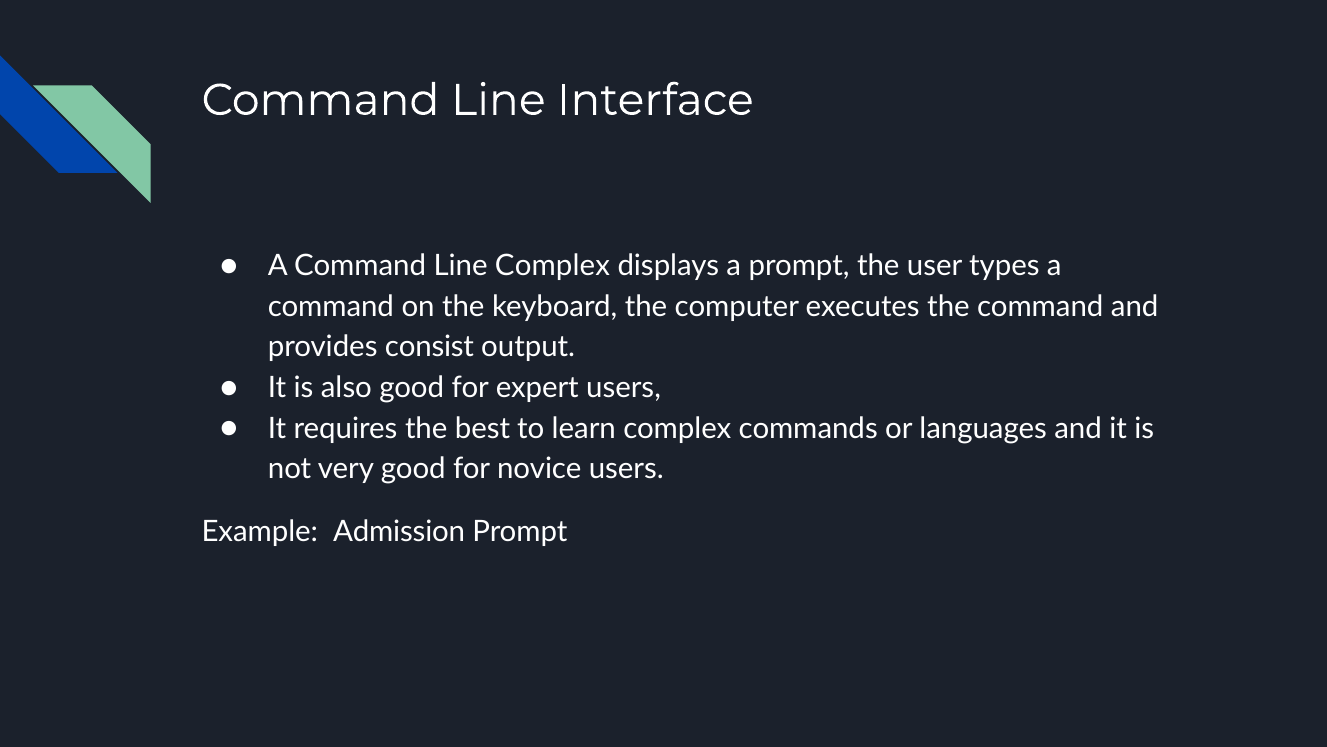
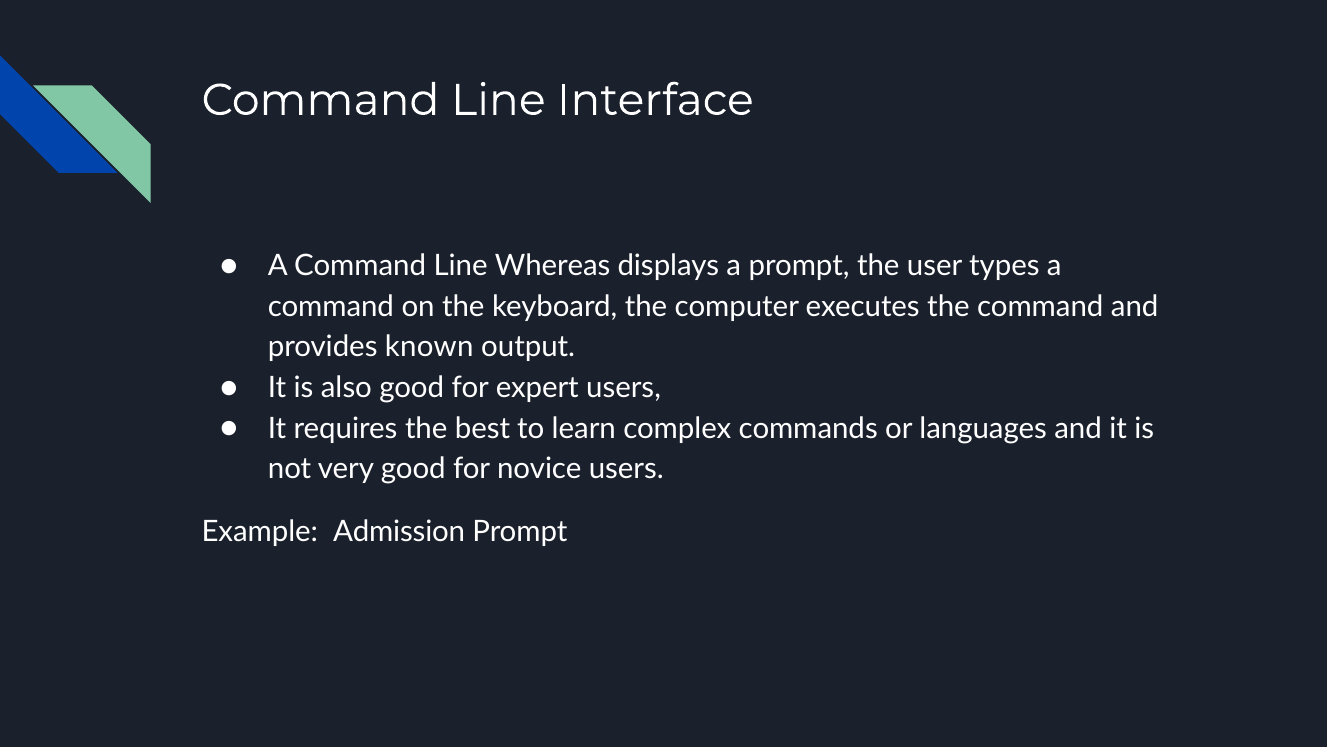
Line Complex: Complex -> Whereas (553, 266)
consist: consist -> known (429, 347)
